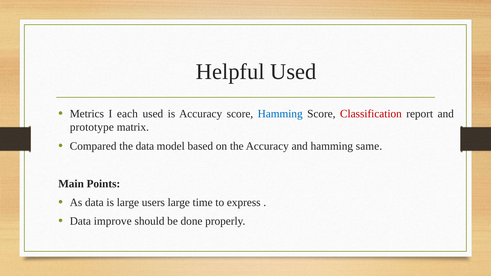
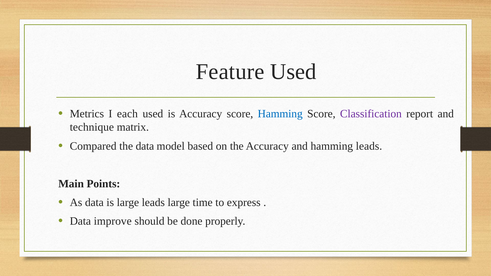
Helpful: Helpful -> Feature (230, 72)
Classification colour: red -> purple (371, 114)
prototype: prototype -> technique (92, 127)
hamming same: same -> leads (369, 146)
large users: users -> leads (153, 203)
